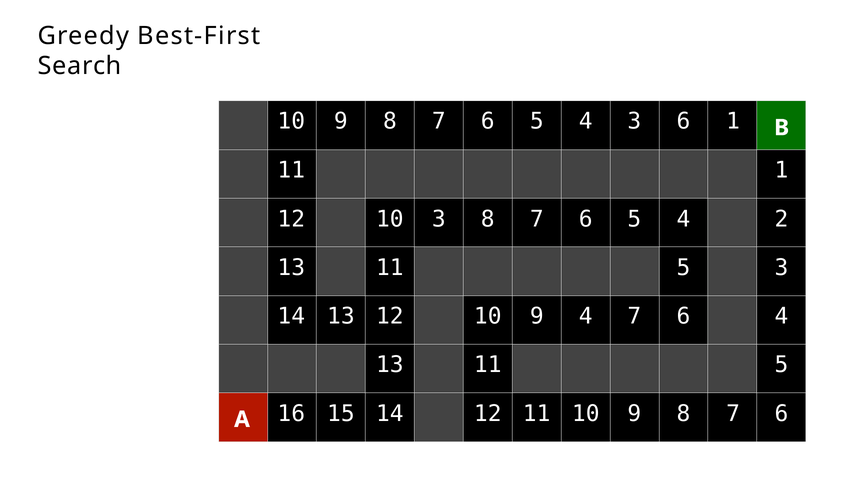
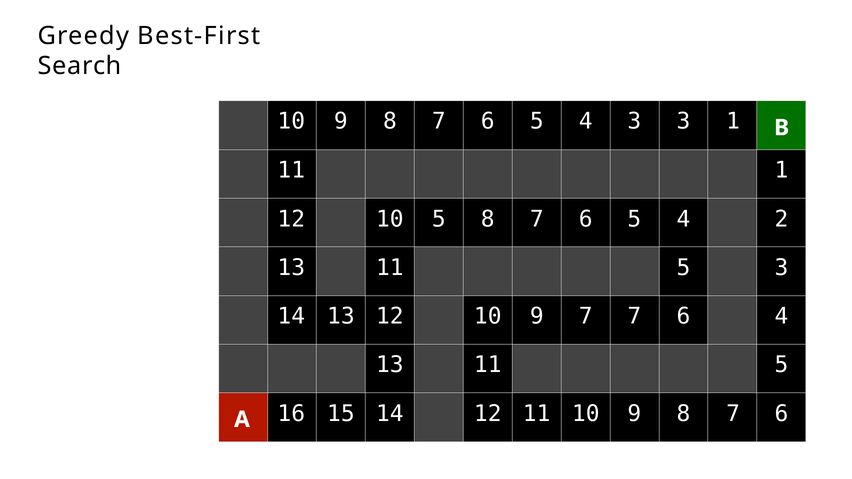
3 6: 6 -> 3 (683, 122)
10 3: 3 -> 5 (439, 219)
9 4: 4 -> 7 (586, 316)
